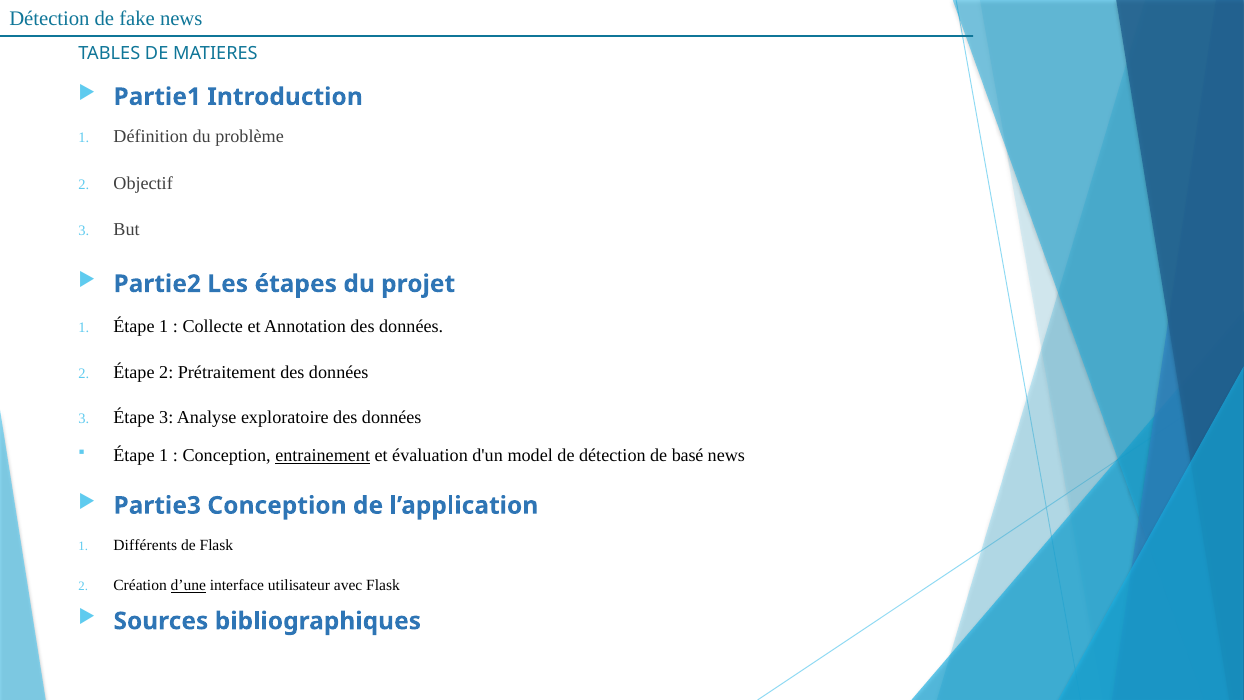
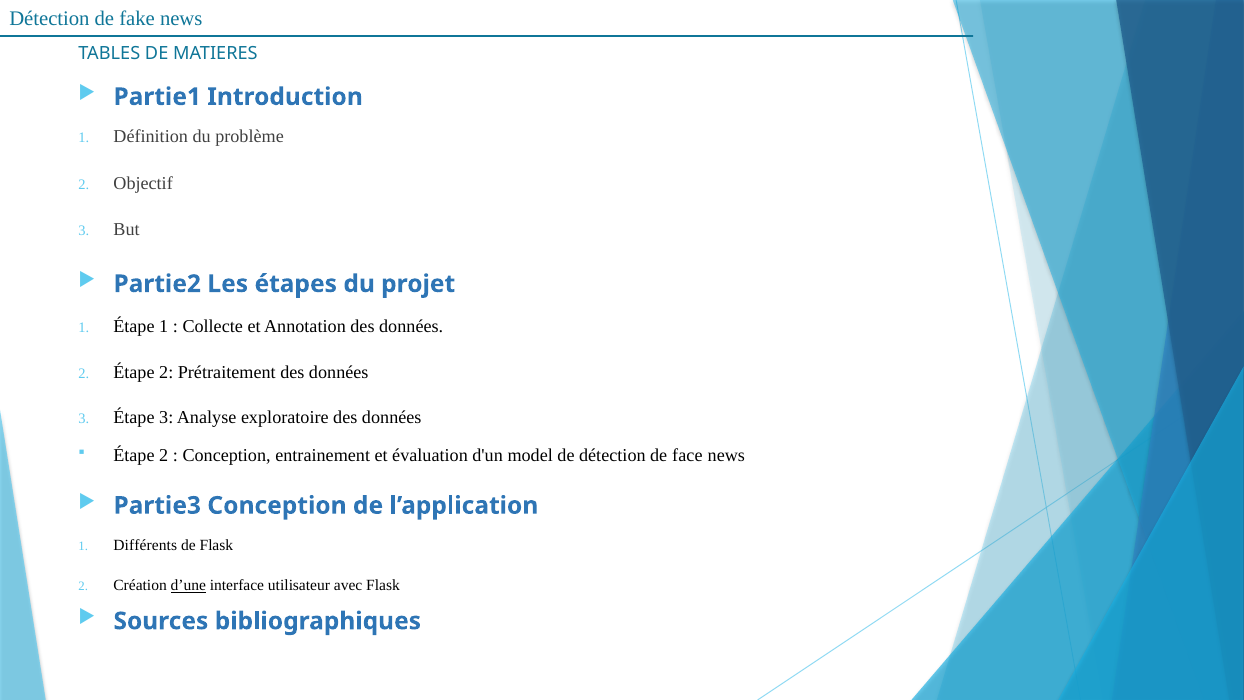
1: 1 -> 2 (164, 455)
entrainement underline: present -> none (323, 455)
basé: basé -> face (687, 455)
